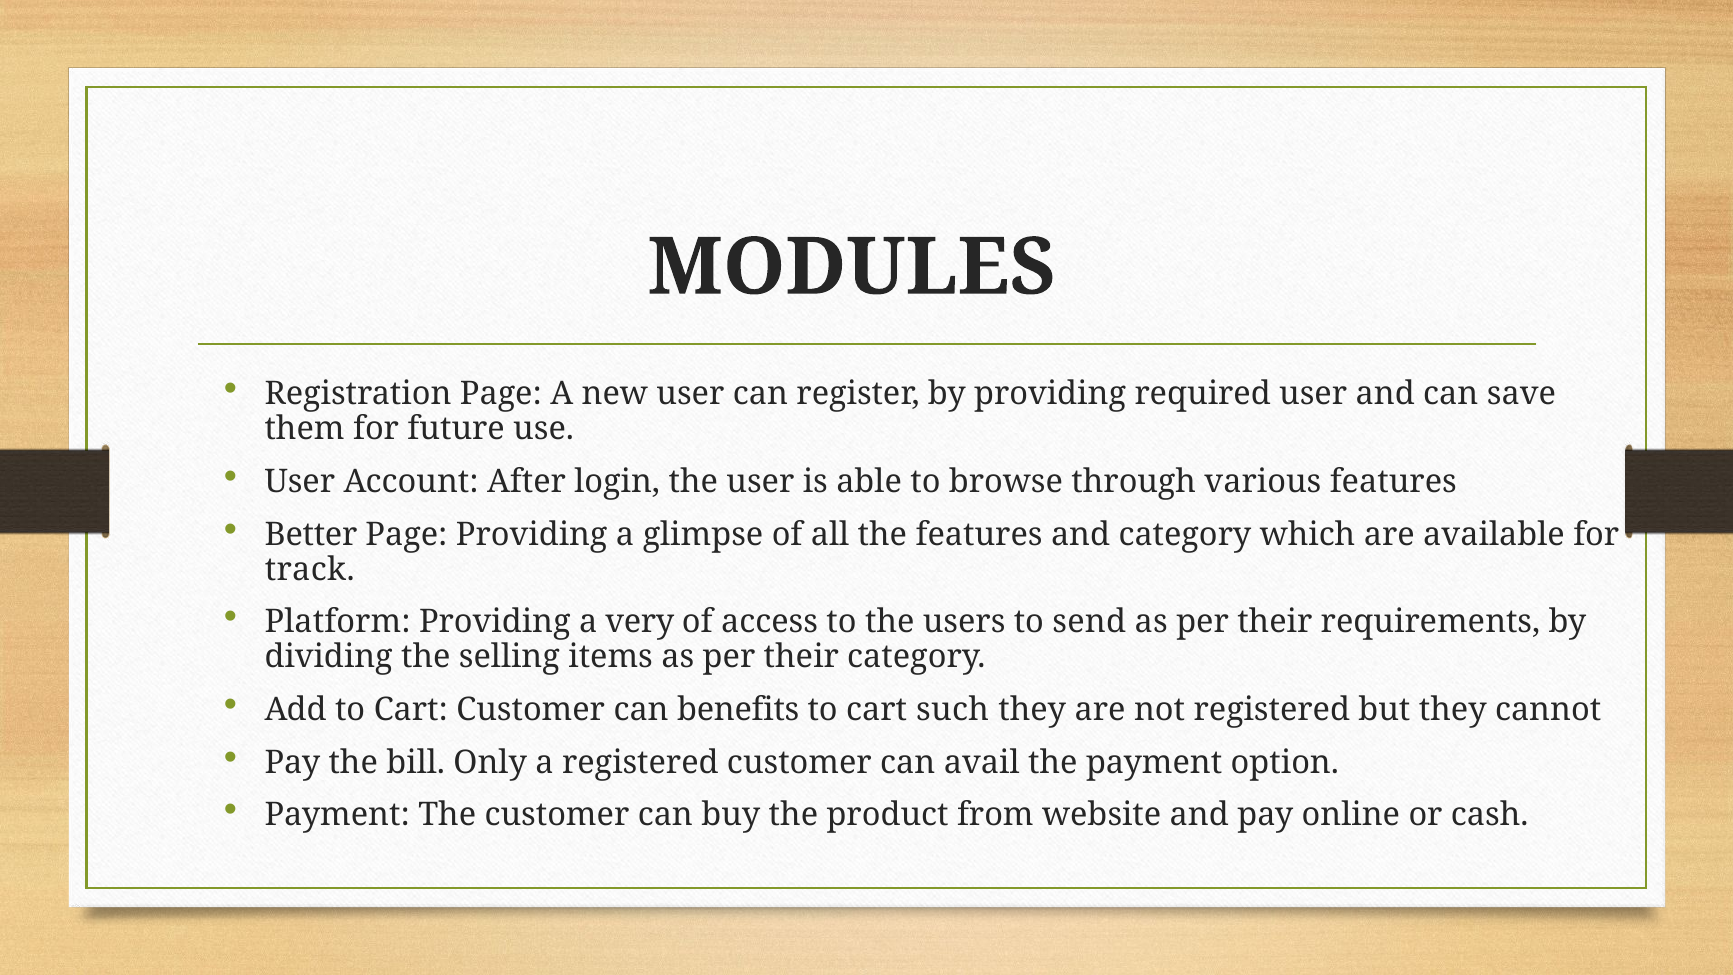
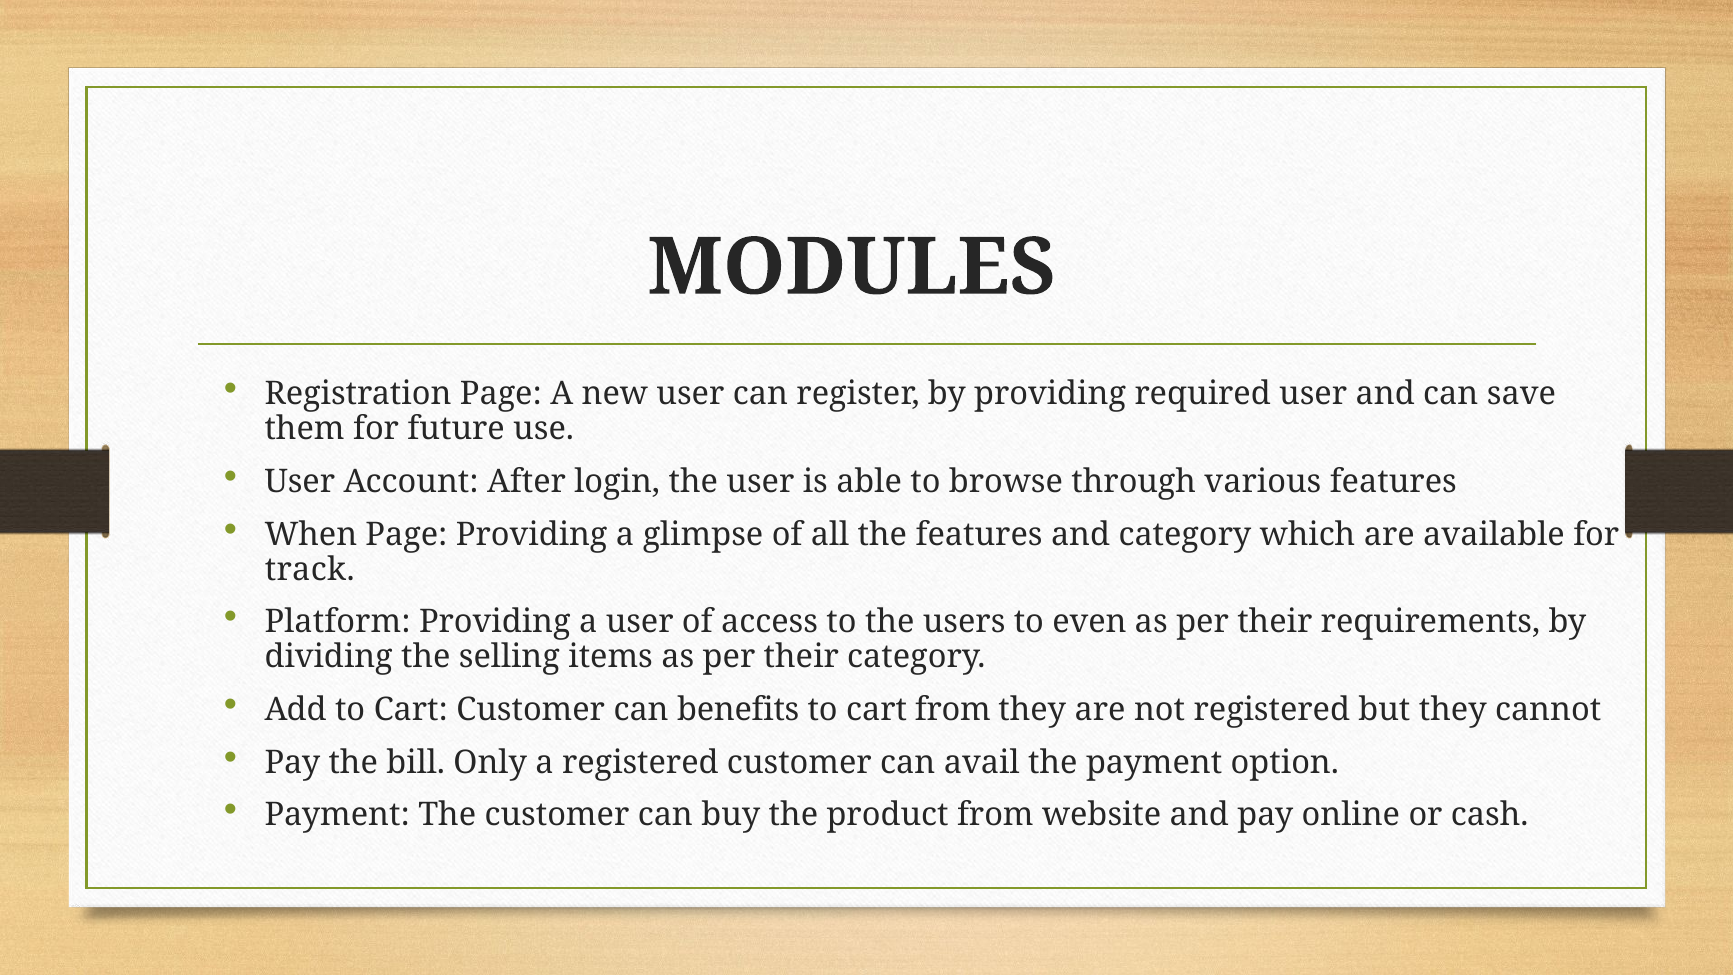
Better: Better -> When (311, 534)
a very: very -> user (640, 622)
send: send -> even (1089, 622)
cart such: such -> from (953, 710)
